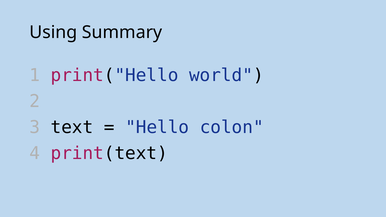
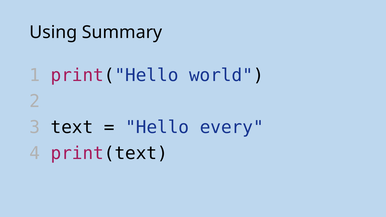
colon: colon -> every (232, 127)
